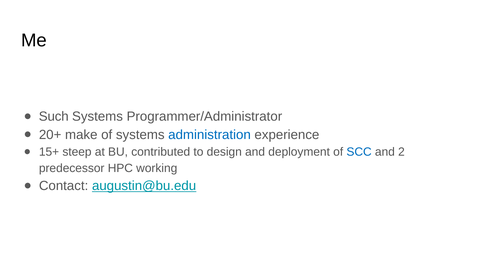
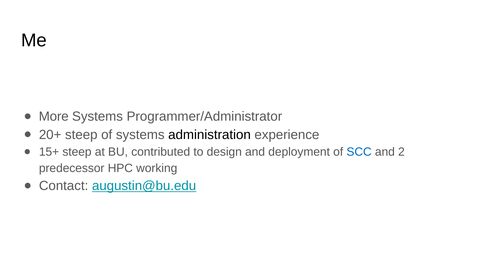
Such: Such -> More (54, 117)
20+ make: make -> steep (81, 135)
administration colour: blue -> black (210, 135)
